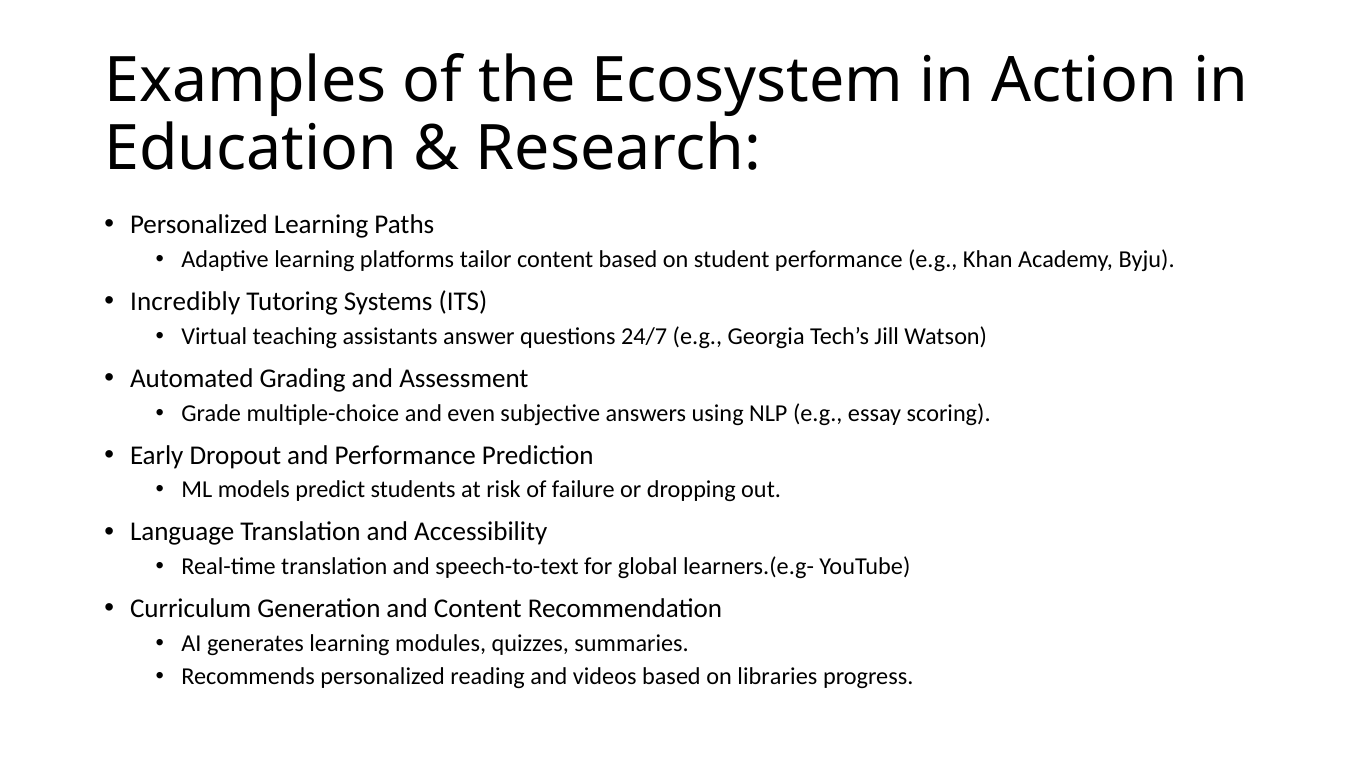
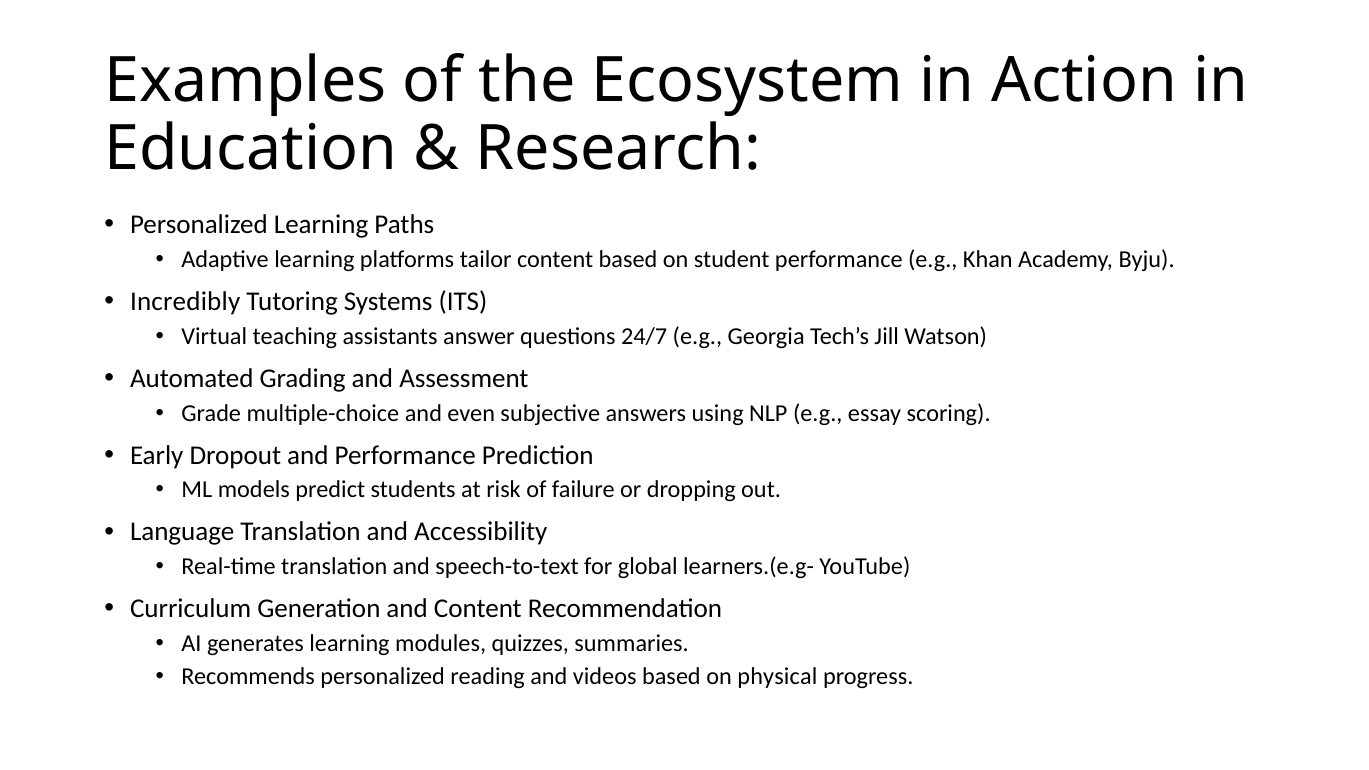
libraries: libraries -> physical (777, 677)
